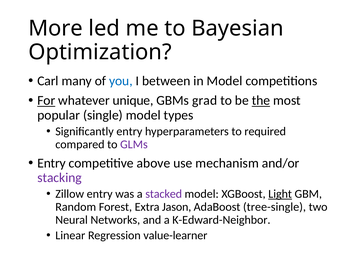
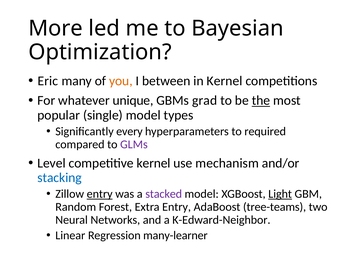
Carl: Carl -> Eric (48, 81)
you colour: blue -> orange (121, 81)
in Model: Model -> Kernel (225, 81)
For underline: present -> none (46, 100)
Significantly entry: entry -> every (129, 131)
Entry: Entry -> Level (51, 163)
competitive above: above -> kernel (154, 163)
stacking colour: purple -> blue (60, 178)
entry underline: none -> present (100, 194)
Extra Jason: Jason -> Entry (177, 207)
tree-single: tree-single -> tree-teams (275, 207)
value-learner: value-learner -> many-learner (175, 235)
